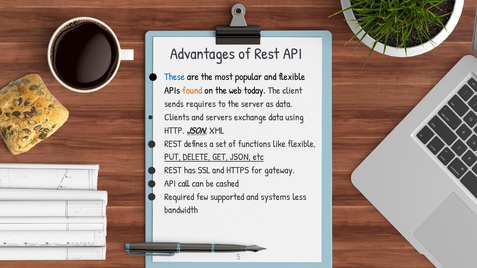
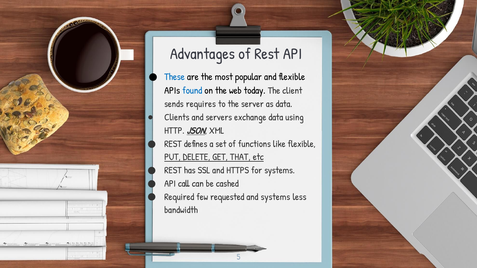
found colour: orange -> blue (192, 91)
GET JSON: JSON -> THAT (240, 157)
for gateway: gateway -> systems (280, 171)
supported: supported -> requested (227, 197)
